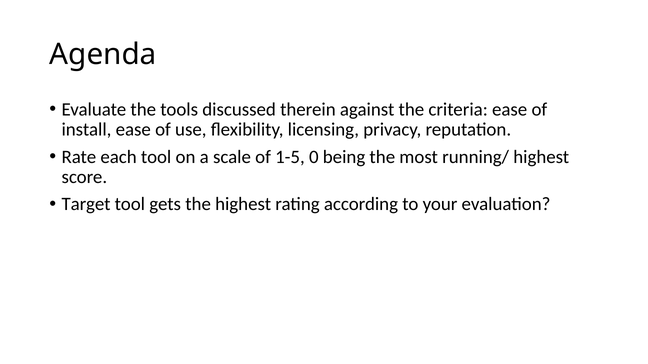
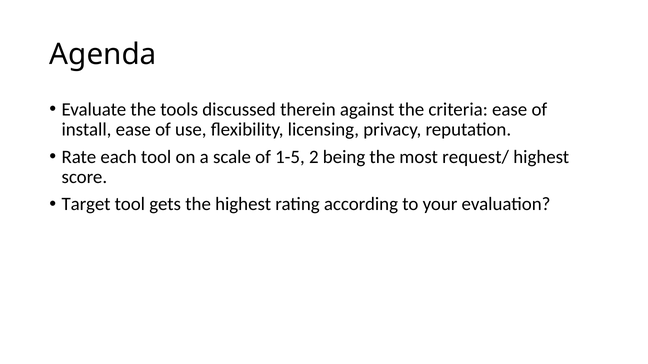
0: 0 -> 2 (314, 157)
running/: running/ -> request/ (476, 157)
